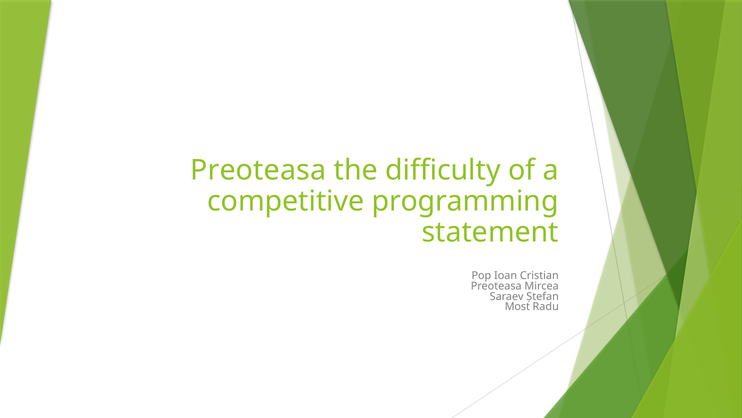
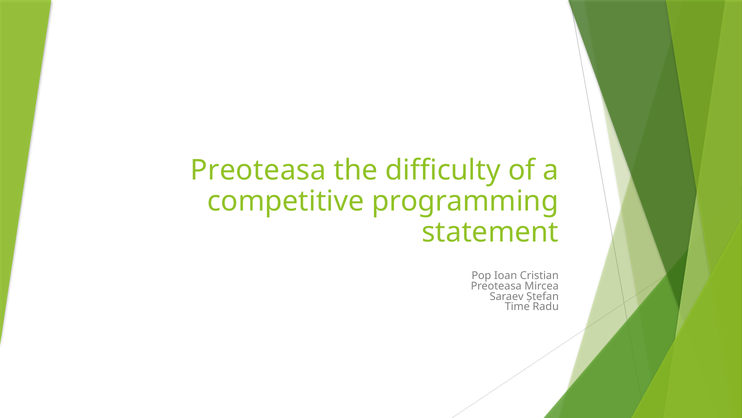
Most: Most -> Time (517, 306)
